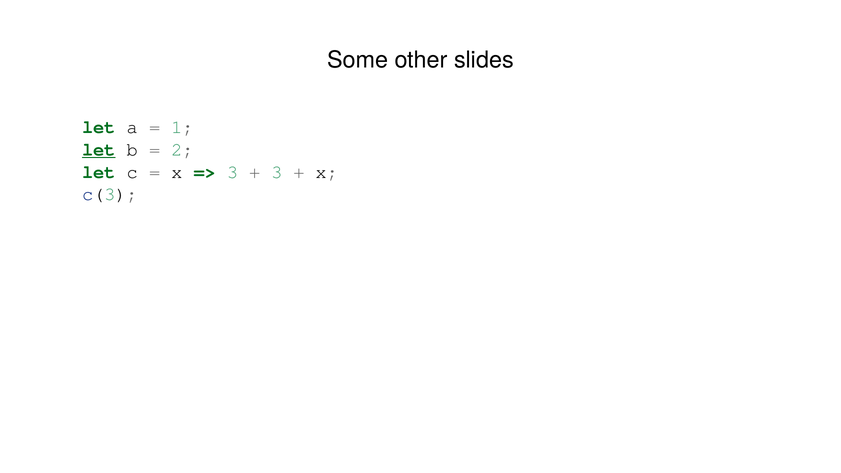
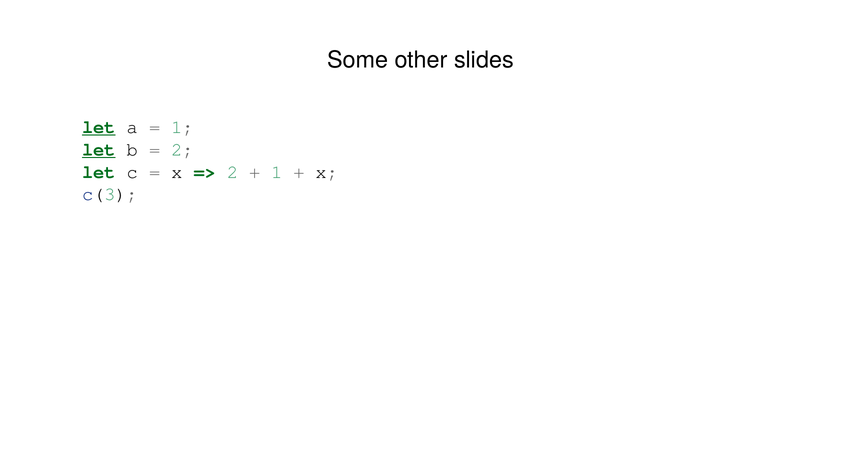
let underline: none -> present (99, 127)
3: 3 -> 2 (233, 172)
3: 3 -> 1 (277, 172)
